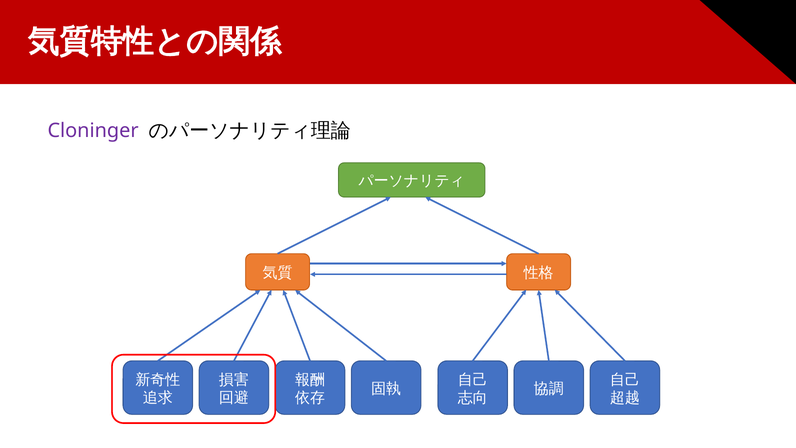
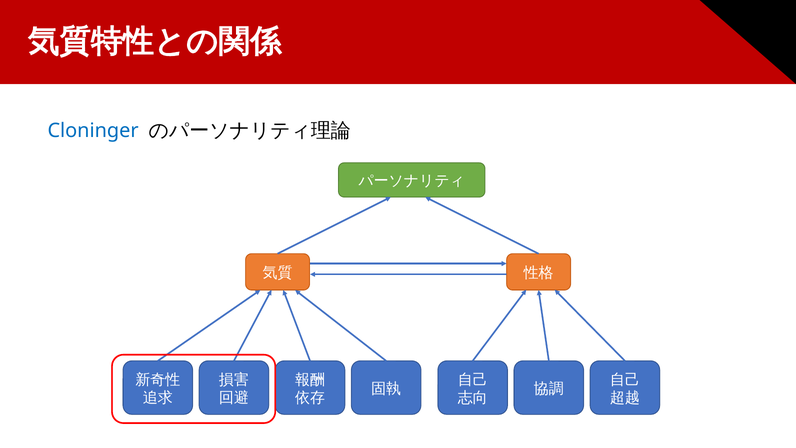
Cloninger colour: purple -> blue (93, 131)
